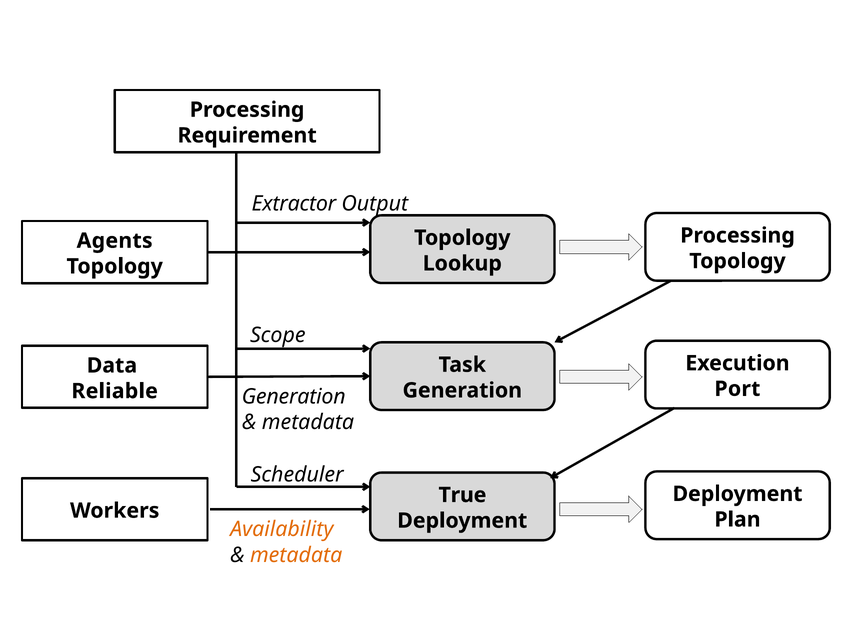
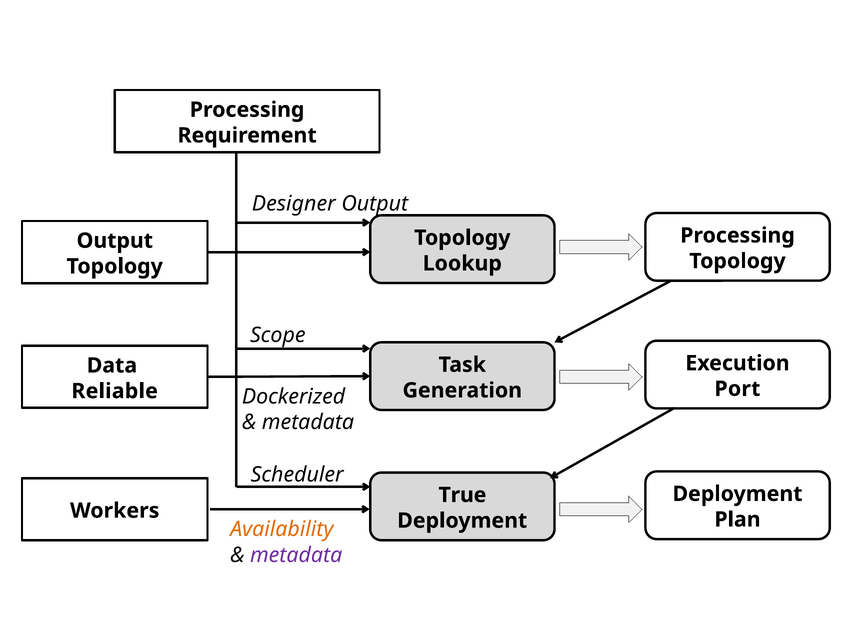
Extractor: Extractor -> Designer (294, 204)
Agents: Agents -> Output (115, 241)
Generation: Generation -> Dockerized (294, 397)
metadata colour: orange -> purple (296, 555)
